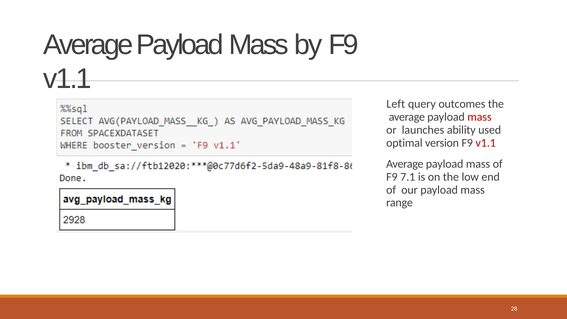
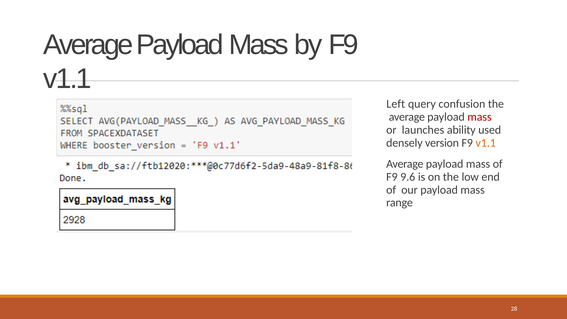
outcomes: outcomes -> confusion (462, 104)
optimal: optimal -> densely (404, 143)
v1.1 colour: red -> orange (486, 143)
7.1: 7.1 -> 9.6 (408, 177)
